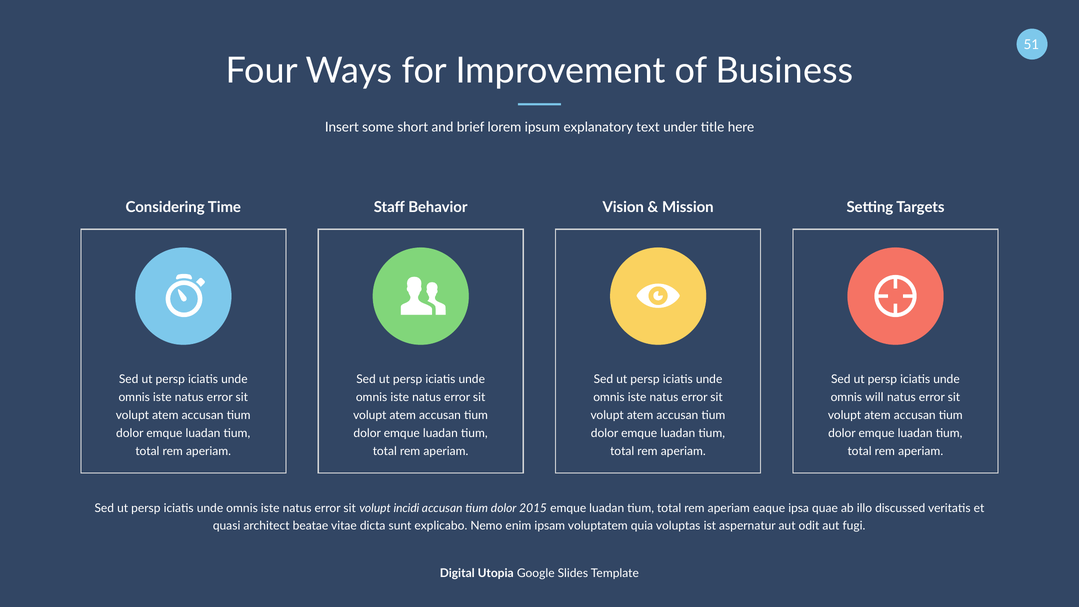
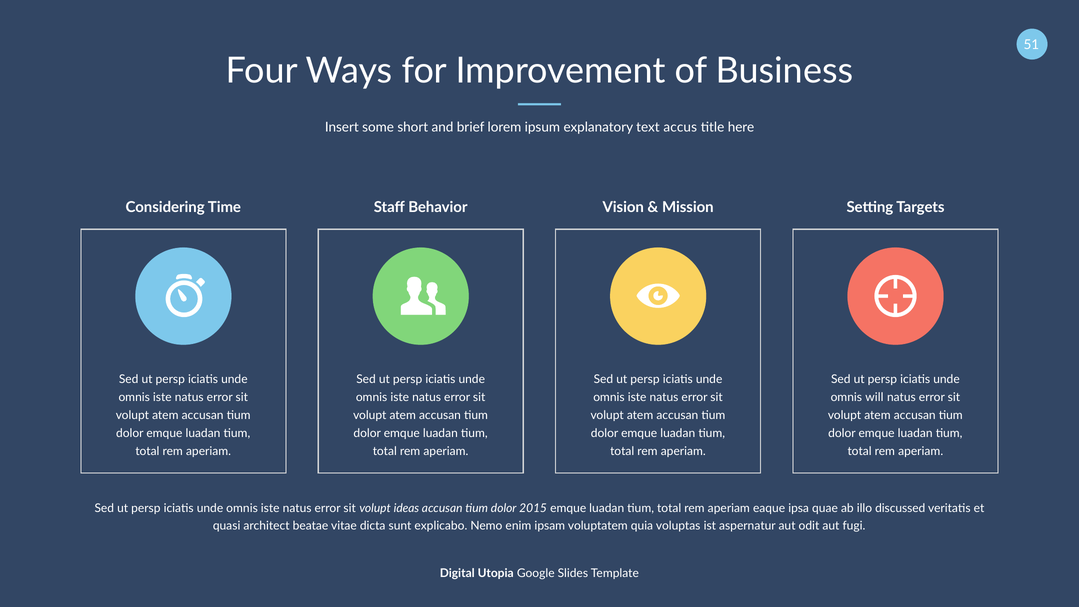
under: under -> accus (680, 128)
incidi: incidi -> ideas (406, 508)
